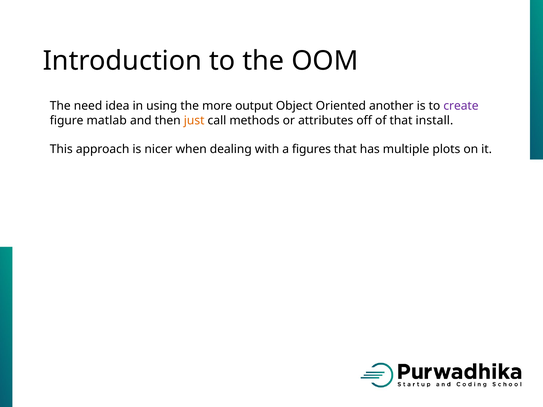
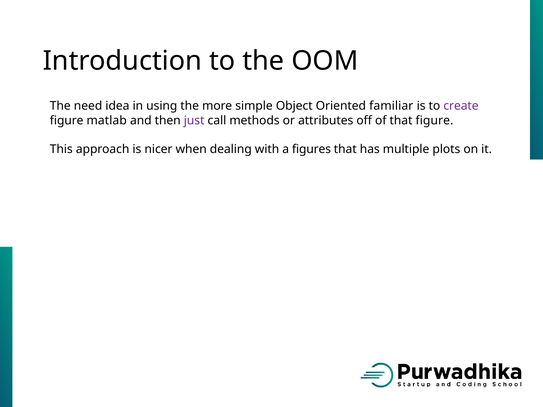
output: output -> simple (254, 106)
another: another -> familiar (391, 106)
just colour: orange -> purple (194, 120)
that install: install -> figure (434, 120)
